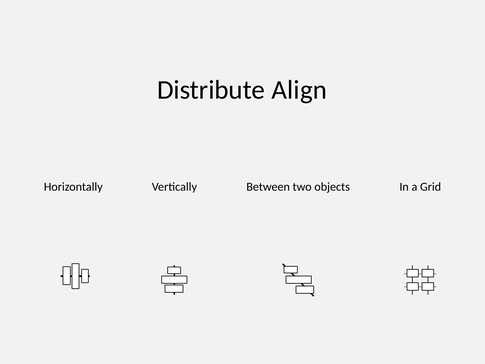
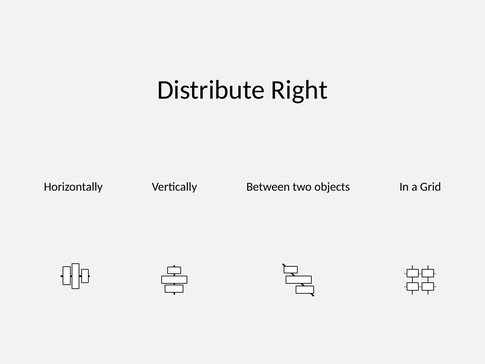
Align: Align -> Right (299, 90)
